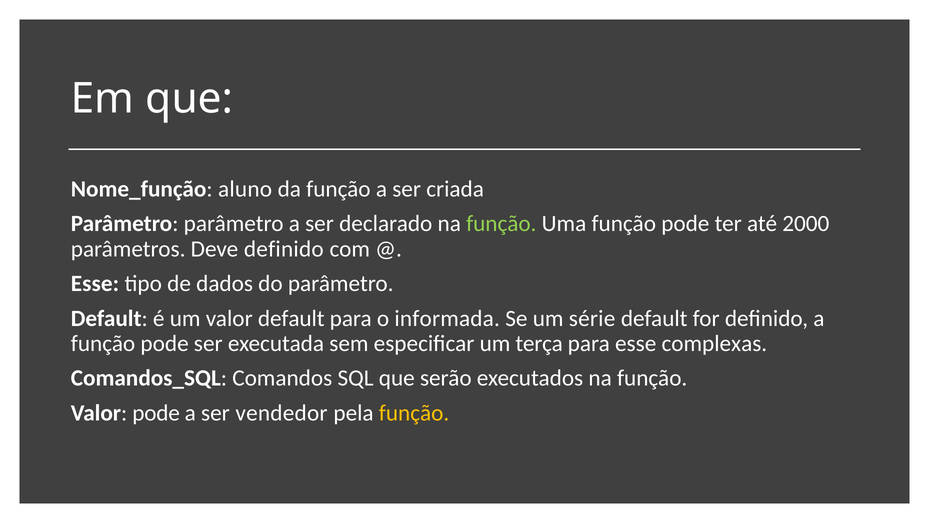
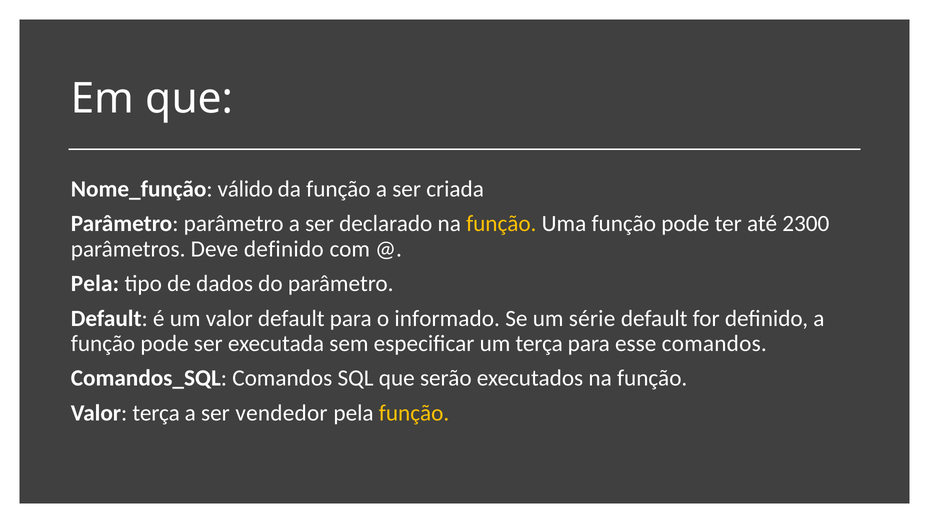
aluno: aluno -> válido (245, 189)
função colour: light green -> yellow (501, 224)
2000: 2000 -> 2300 (806, 224)
Esse: Esse -> Pela (95, 283)
informada: informada -> informado (447, 318)
esse complexas: complexas -> comandos (714, 343)
Valor pode: pode -> terça (156, 413)
